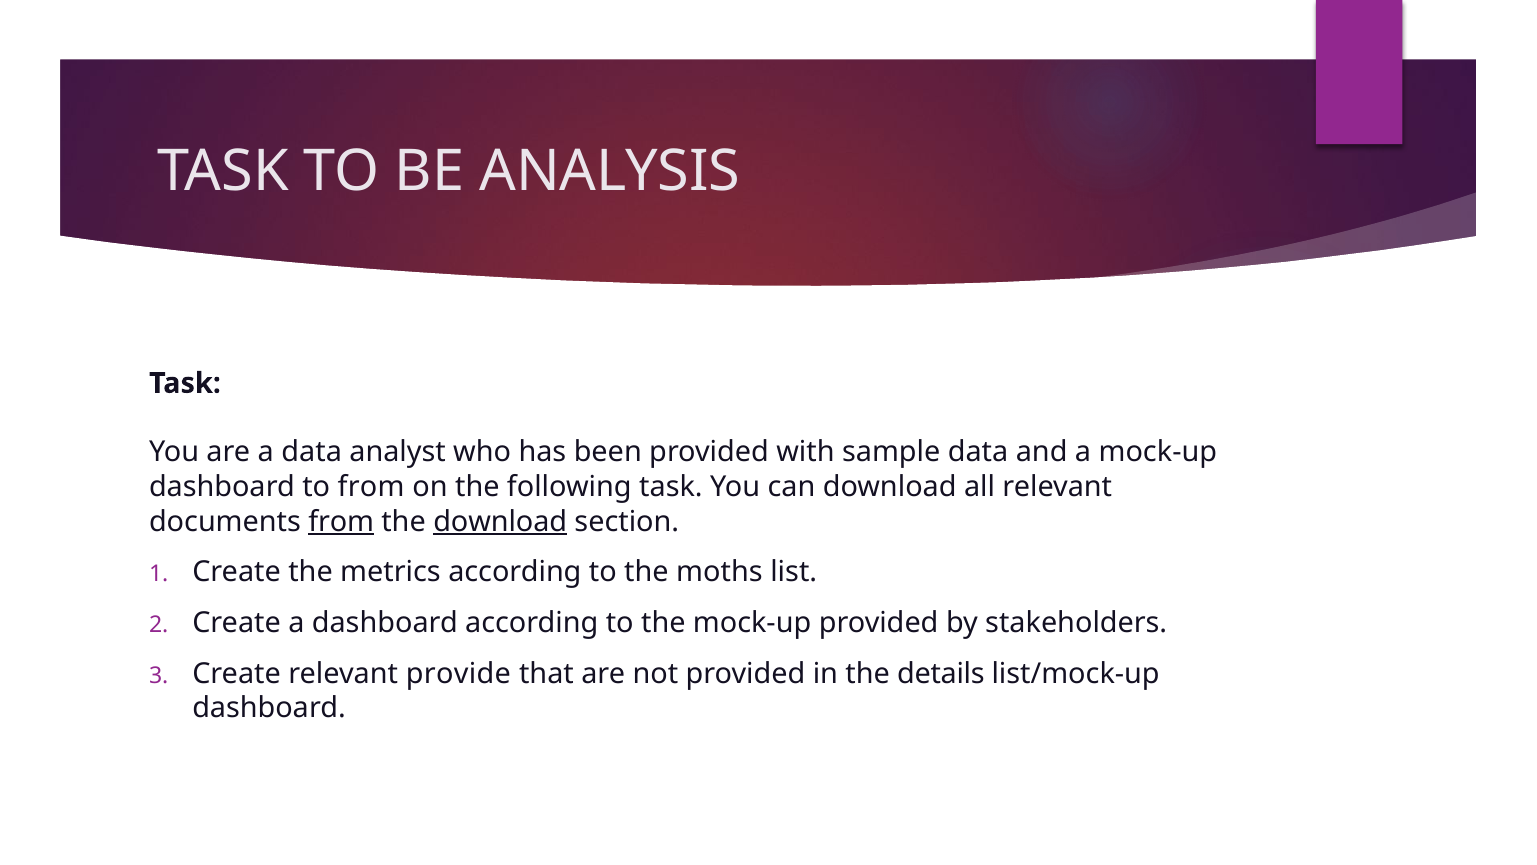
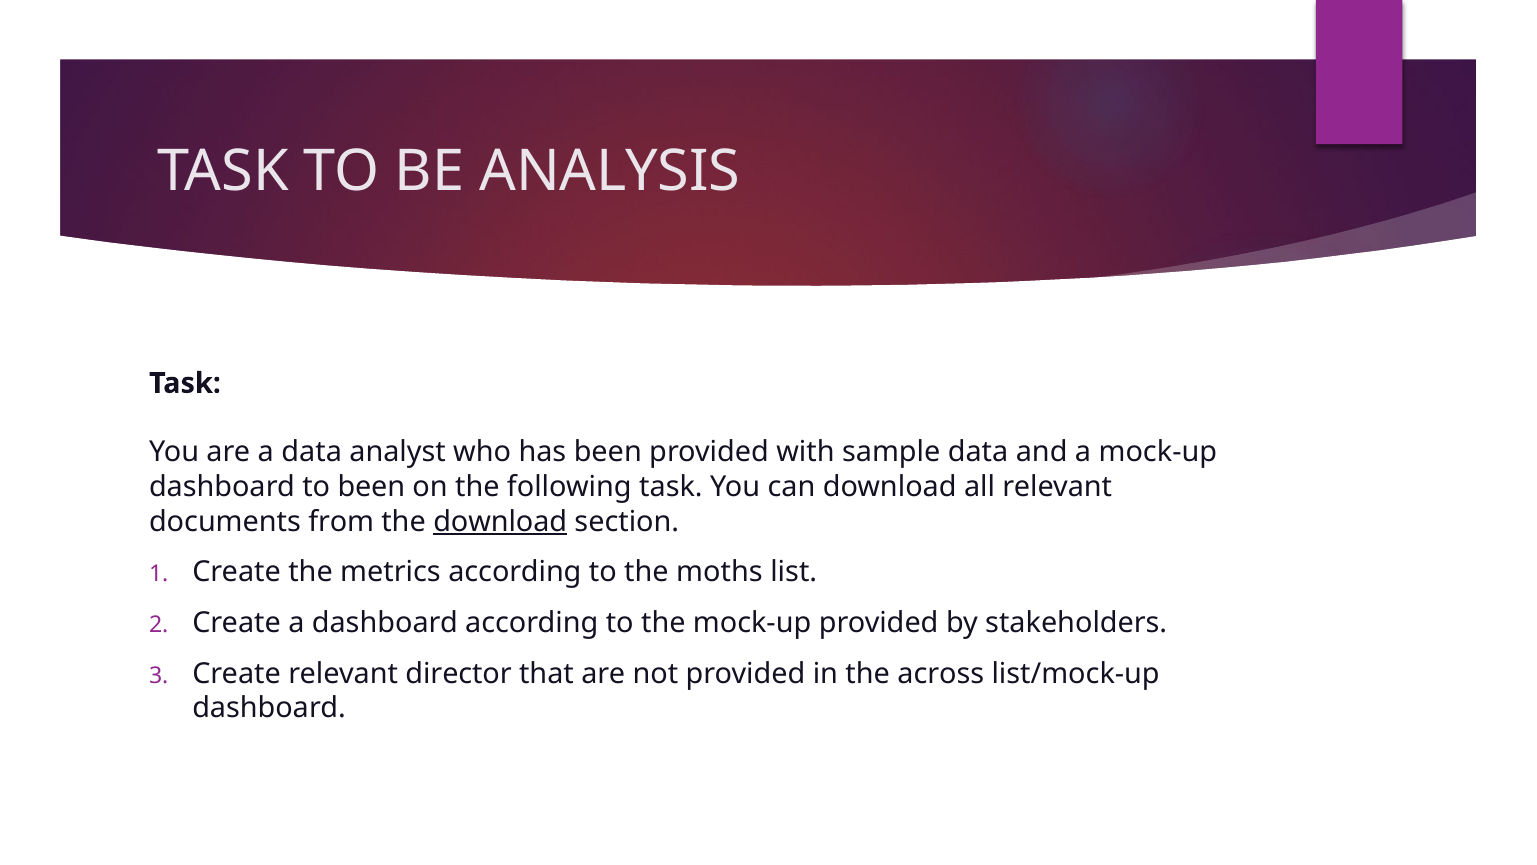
to from: from -> been (371, 487)
from underline: present -> none (341, 521)
provide: provide -> director (459, 673)
details: details -> across (941, 673)
